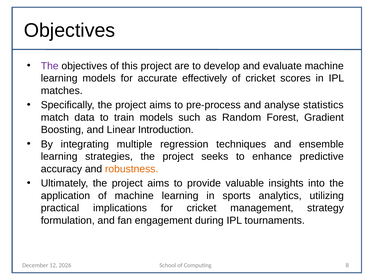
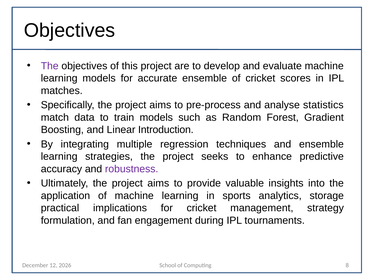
accurate effectively: effectively -> ensemble (205, 78)
robustness colour: orange -> purple (132, 169)
utilizing: utilizing -> storage (327, 196)
